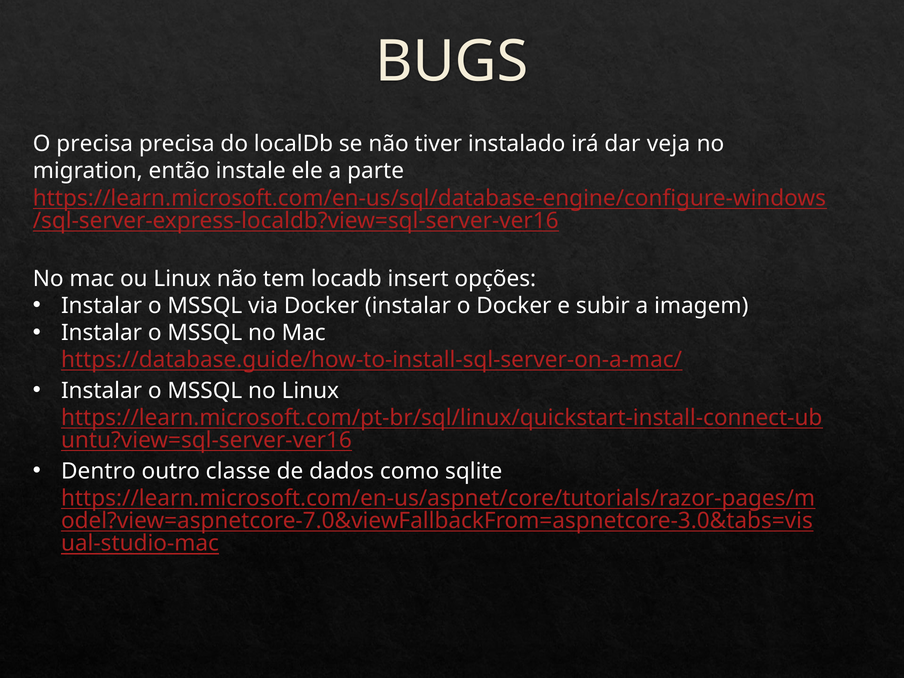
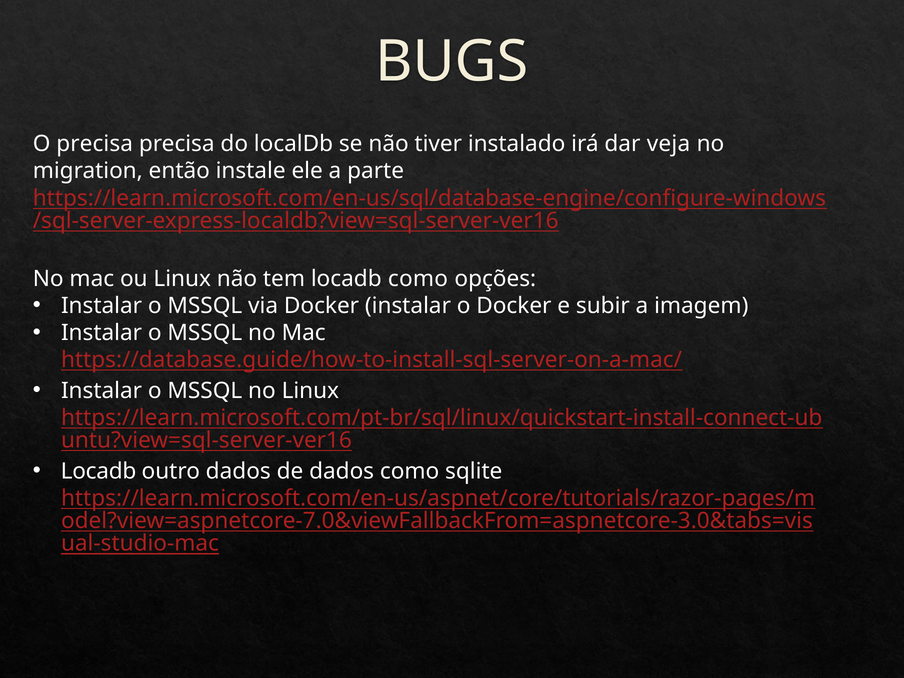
locadb insert: insert -> como (418, 279)
Dentro: Dentro -> Locadb (99, 471)
outro classe: classe -> dados (238, 471)
